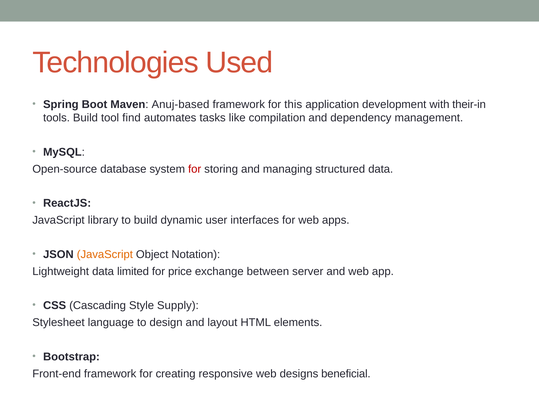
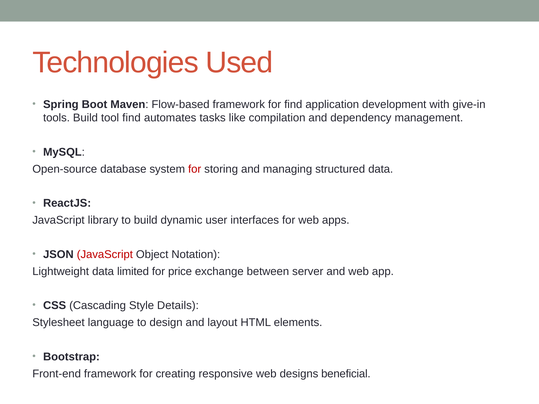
Anuj-based: Anuj-based -> Flow-based (181, 105)
for this: this -> find (293, 105)
their-in: their-in -> give-in (469, 105)
JavaScript colour: orange -> red (105, 255)
Supply: Supply -> Details (178, 306)
